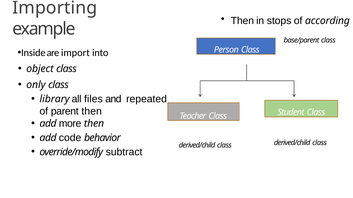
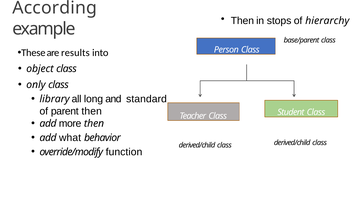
Importing: Importing -> According (55, 8)
according: according -> hierarchy (327, 21)
Inside: Inside -> These (33, 53)
import: import -> results (75, 53)
files: files -> long (94, 99)
repeated: repeated -> standard (146, 99)
code: code -> what (70, 138)
subtract: subtract -> function (124, 152)
